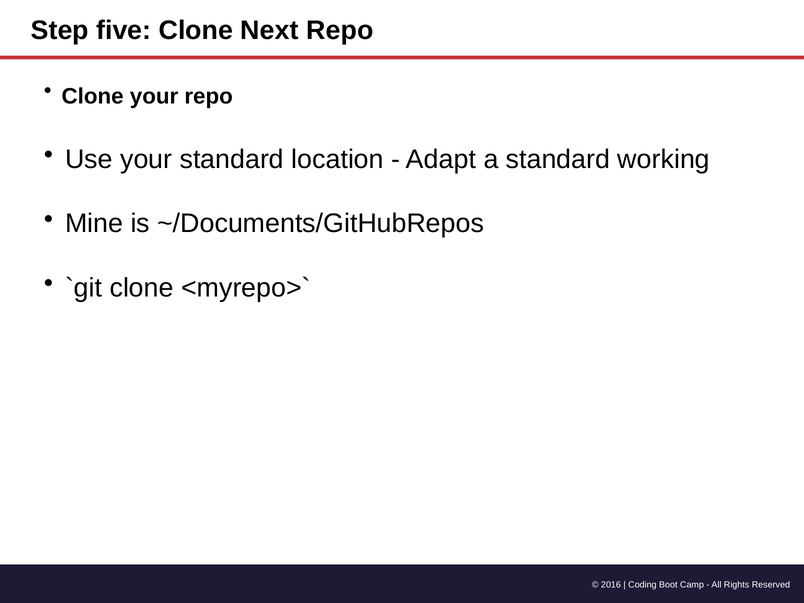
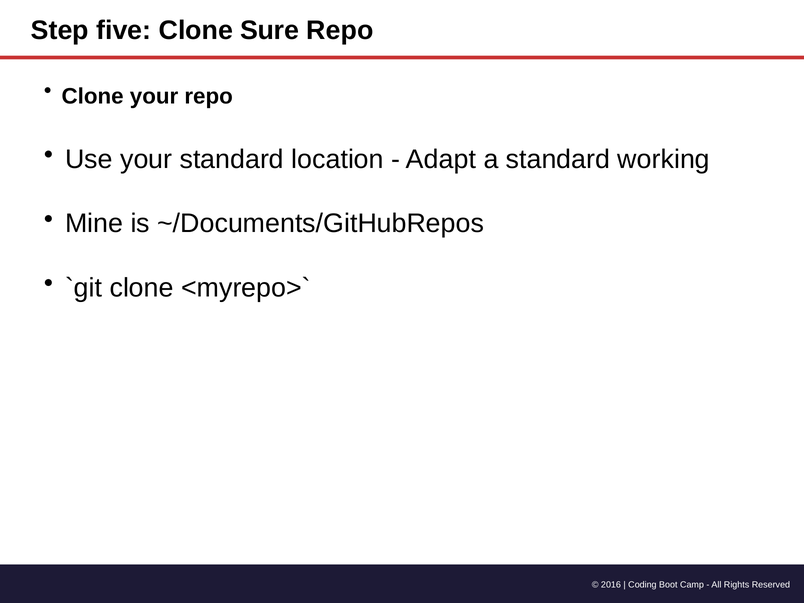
Next: Next -> Sure (270, 30)
